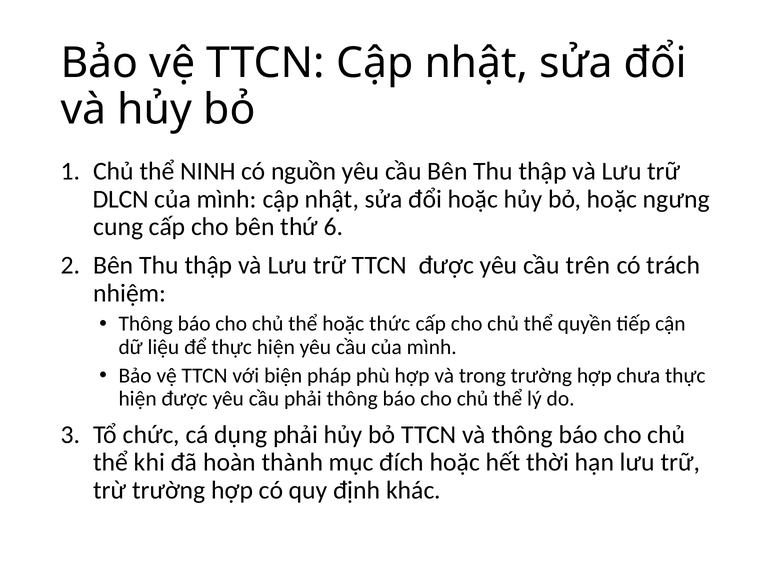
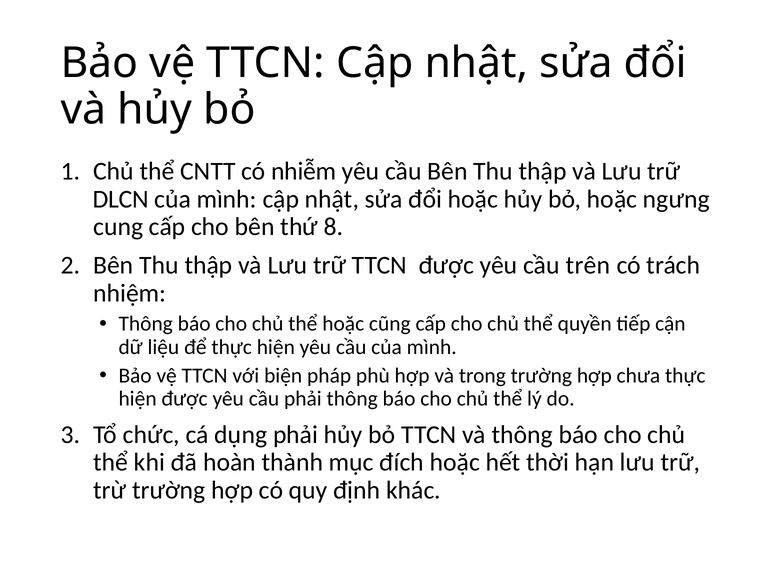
NINH: NINH -> CNTT (208, 172)
nguồn: nguồn -> nhiễm (304, 172)
6: 6 -> 8 (334, 227)
thức: thức -> cũng (390, 324)
